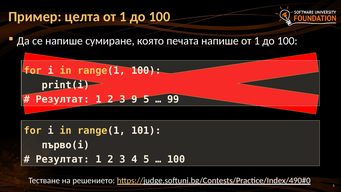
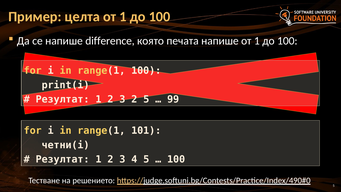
сумиране: сумиране -> difference (110, 41)
3 9: 9 -> 2 (134, 99)
първо(i: първо(i -> четни(i (66, 145)
